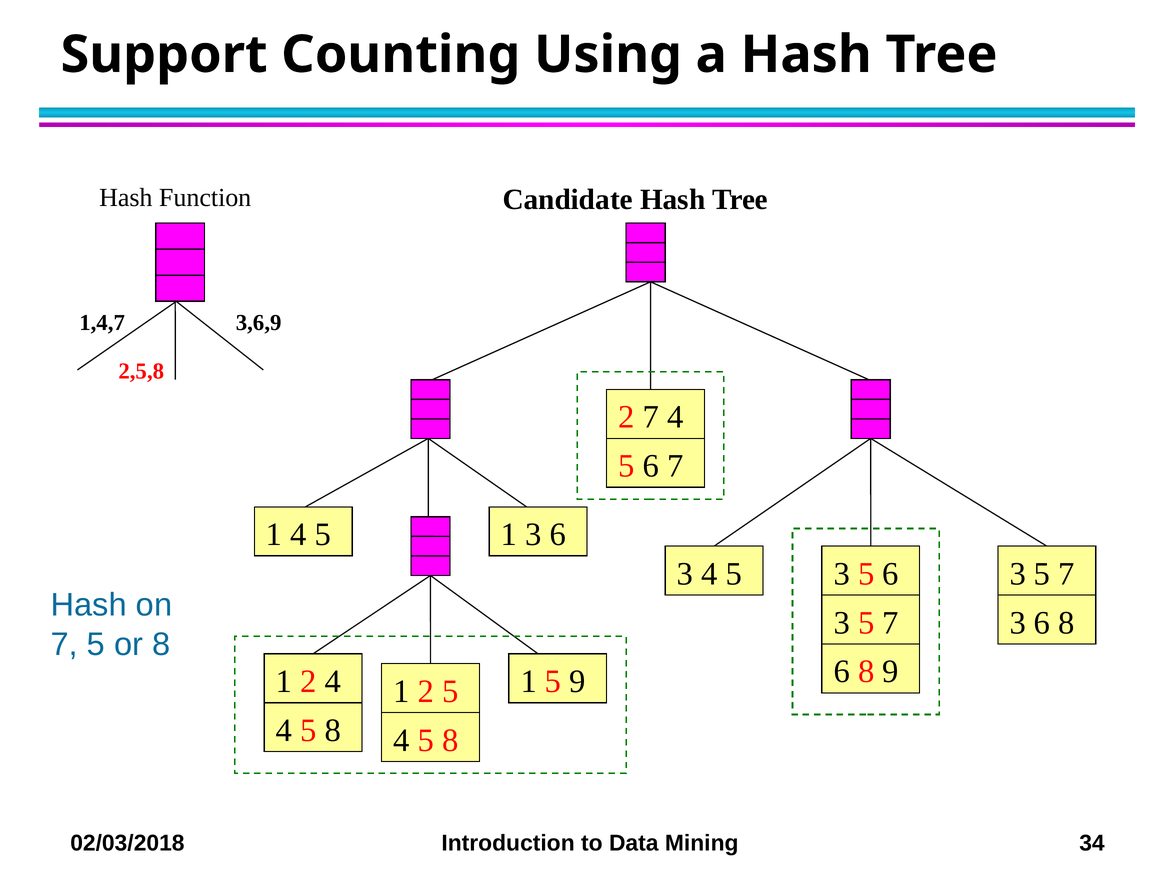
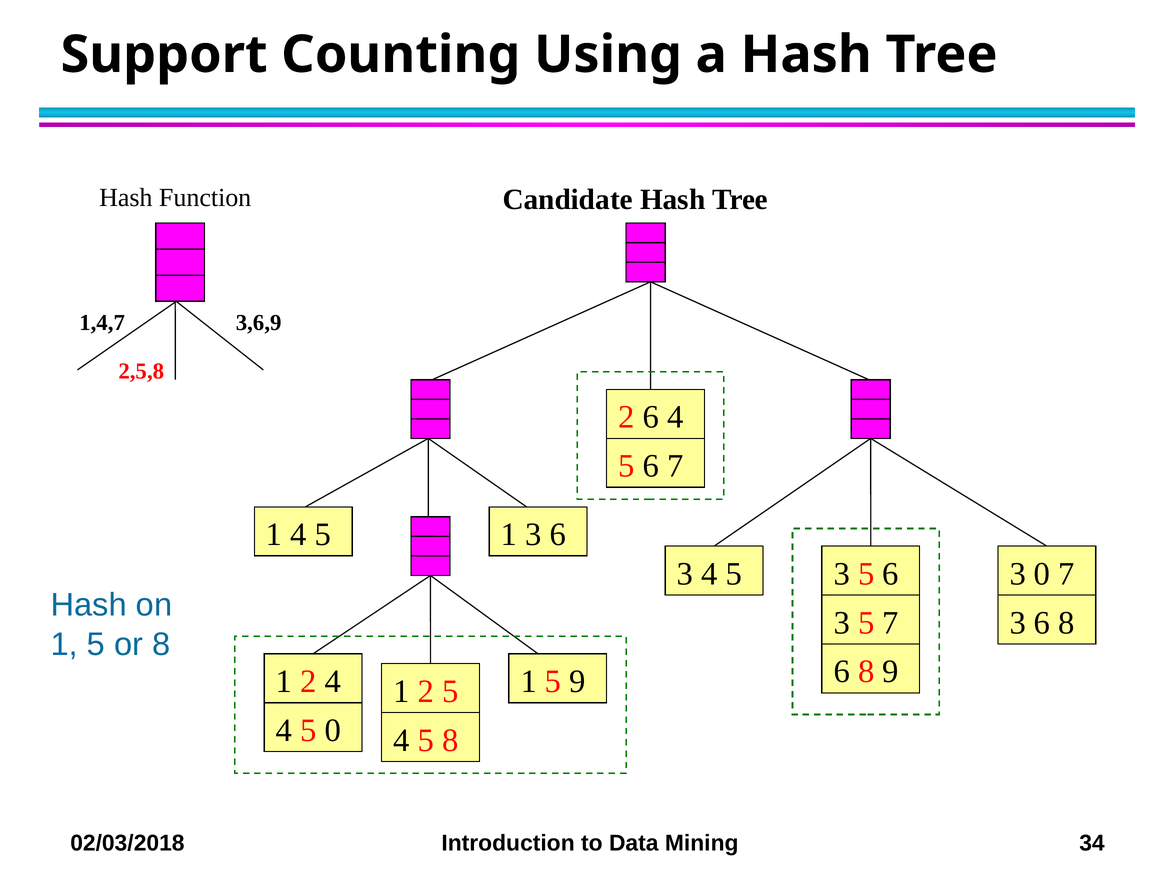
2 7: 7 -> 6 (651, 417)
5 3 5: 5 -> 0 (1042, 573)
7: 7 -> 1 (64, 644)
8: 8 -> 0 (333, 730)
